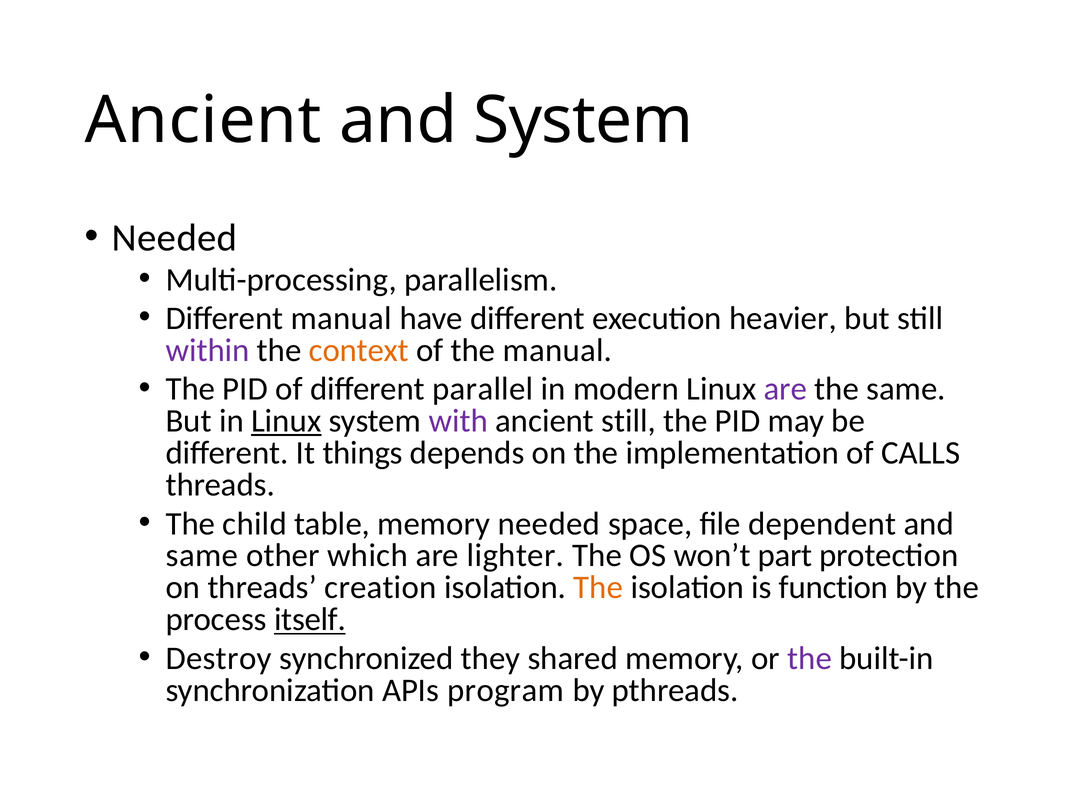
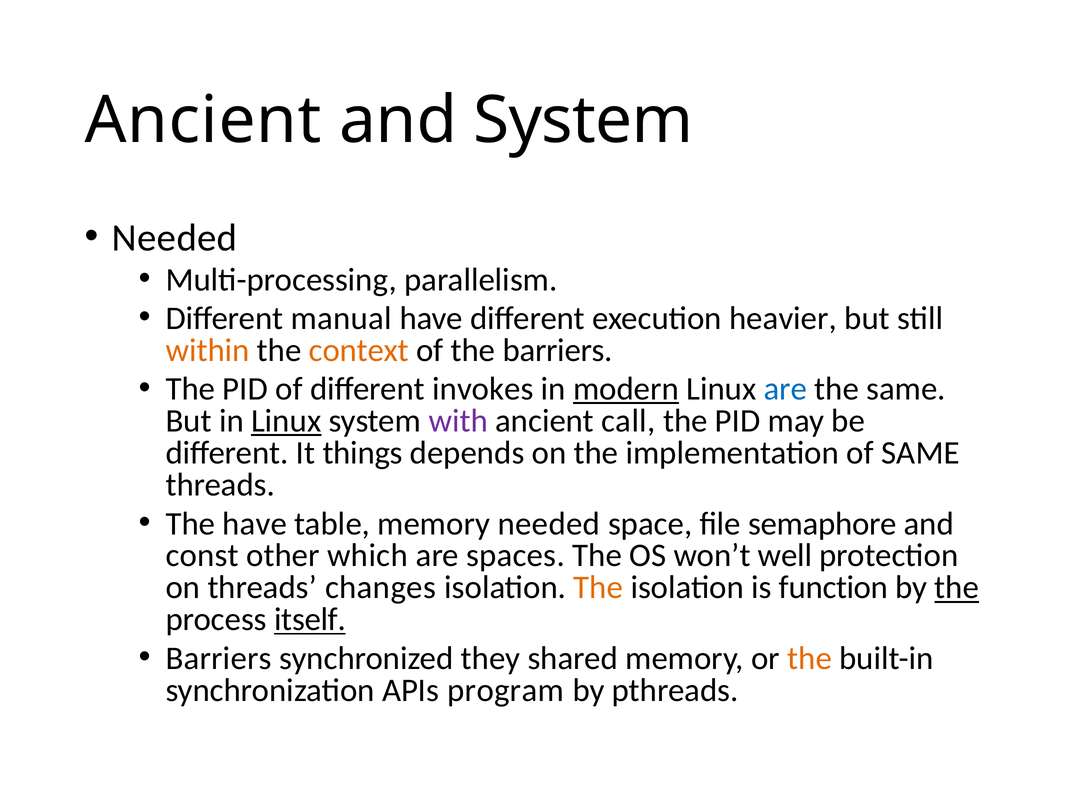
within colour: purple -> orange (208, 350)
the manual: manual -> barriers (558, 350)
parallel: parallel -> invokes (483, 389)
modern underline: none -> present (626, 389)
are colour: purple -> blue (785, 389)
ancient still: still -> call (628, 421)
of CALLS: CALLS -> SAME (921, 453)
The child: child -> have (255, 523)
dependent: dependent -> semaphore (822, 523)
same: same -> const (202, 555)
lighter: lighter -> spaces (516, 555)
part: part -> well (785, 555)
creation: creation -> changes (380, 587)
the underline: none -> present (957, 587)
Destroy: Destroy -> Barriers (219, 658)
the colour: purple -> orange (810, 658)
